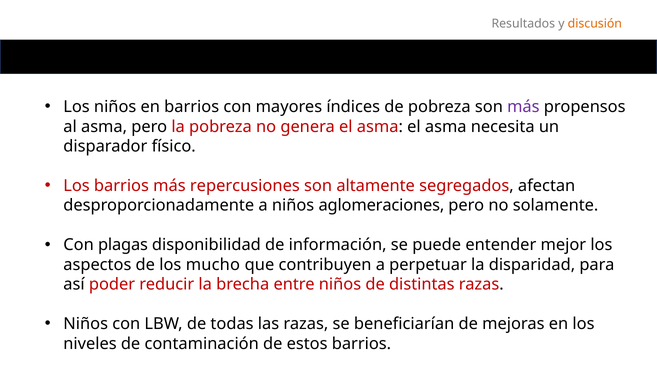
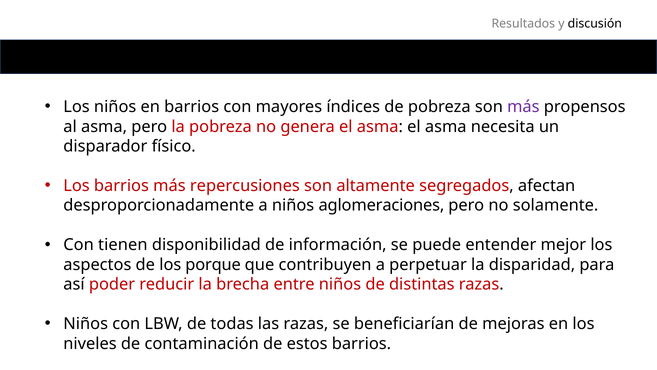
discusión colour: orange -> black (595, 24)
plagas: plagas -> tienen (123, 245)
mucho: mucho -> porque (213, 264)
